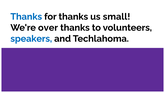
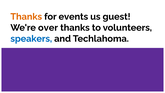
Thanks colour: blue -> orange (26, 17)
for thanks: thanks -> events (73, 17)
small: small -> guest (117, 17)
